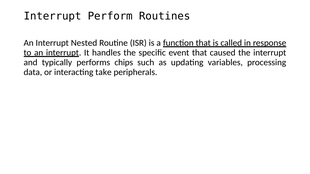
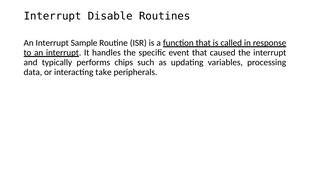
Perform: Perform -> Disable (110, 16)
Nested: Nested -> Sample (84, 43)
